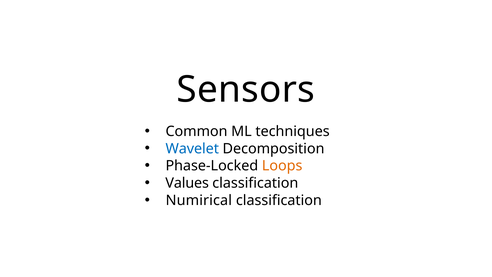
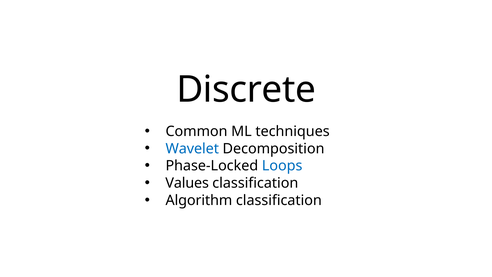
Sensors: Sensors -> Discrete (246, 90)
Loops colour: orange -> blue (282, 166)
Numirical: Numirical -> Algorithm (199, 200)
